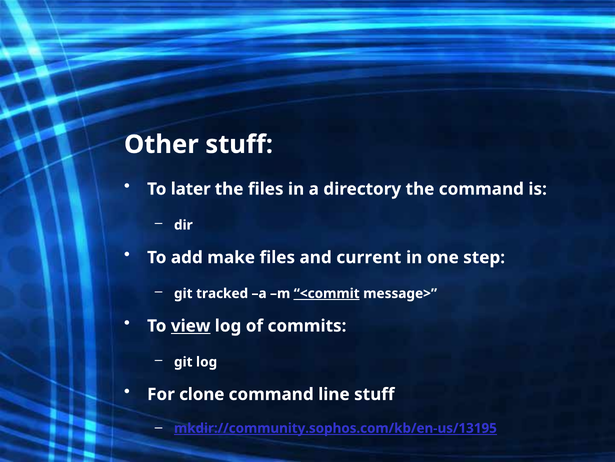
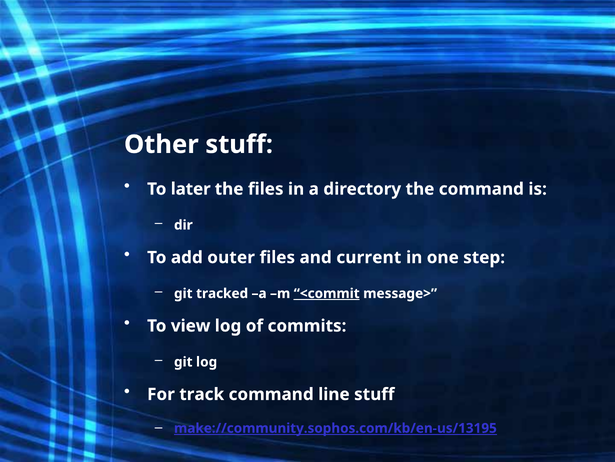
make: make -> outer (231, 257)
view underline: present -> none (191, 325)
clone: clone -> track (202, 394)
mkdir://community.sophos.com/kb/en-us/13195: mkdir://community.sophos.com/kb/en-us/13195 -> make://community.sophos.com/kb/en-us/13195 (335, 428)
